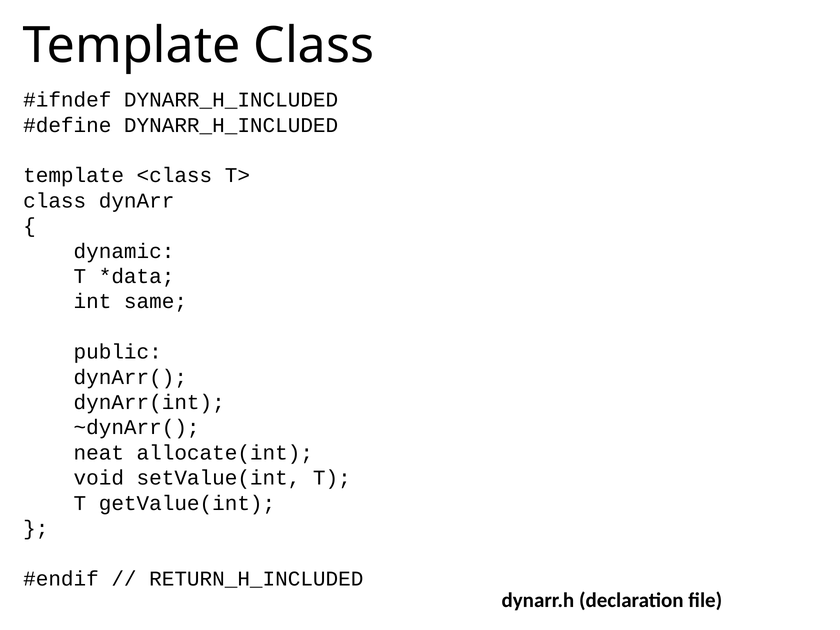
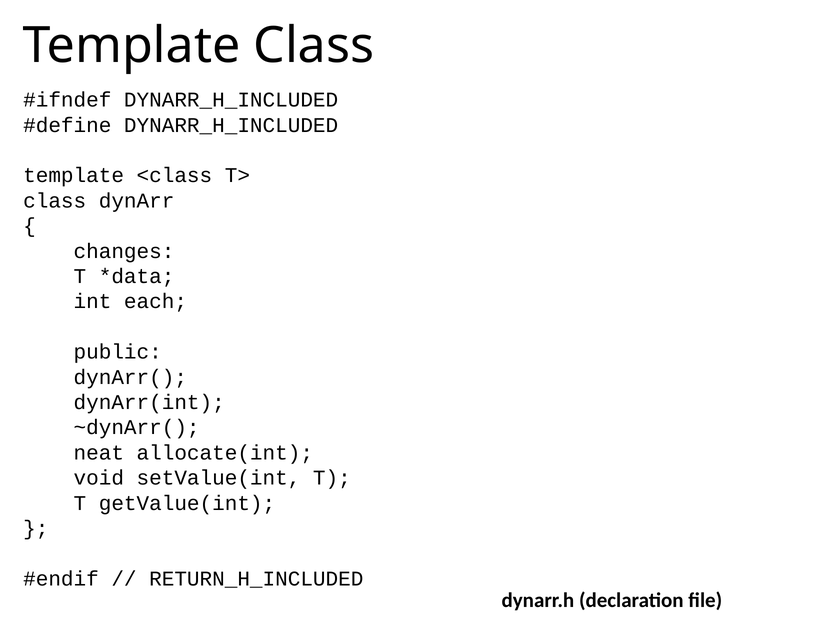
dynamic: dynamic -> changes (124, 251)
same: same -> each (155, 302)
